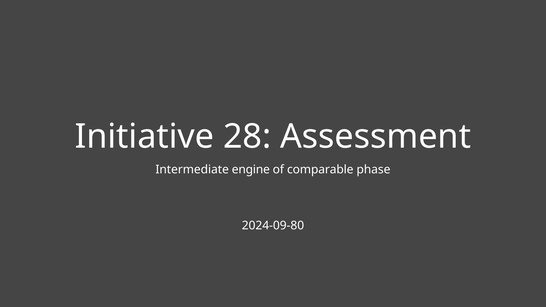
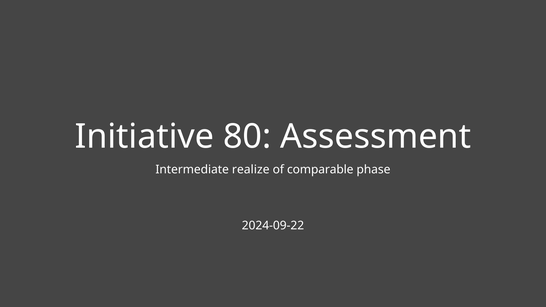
28: 28 -> 80 (247, 136)
engine: engine -> realize (251, 170)
2024-09-80: 2024-09-80 -> 2024-09-22 (273, 226)
